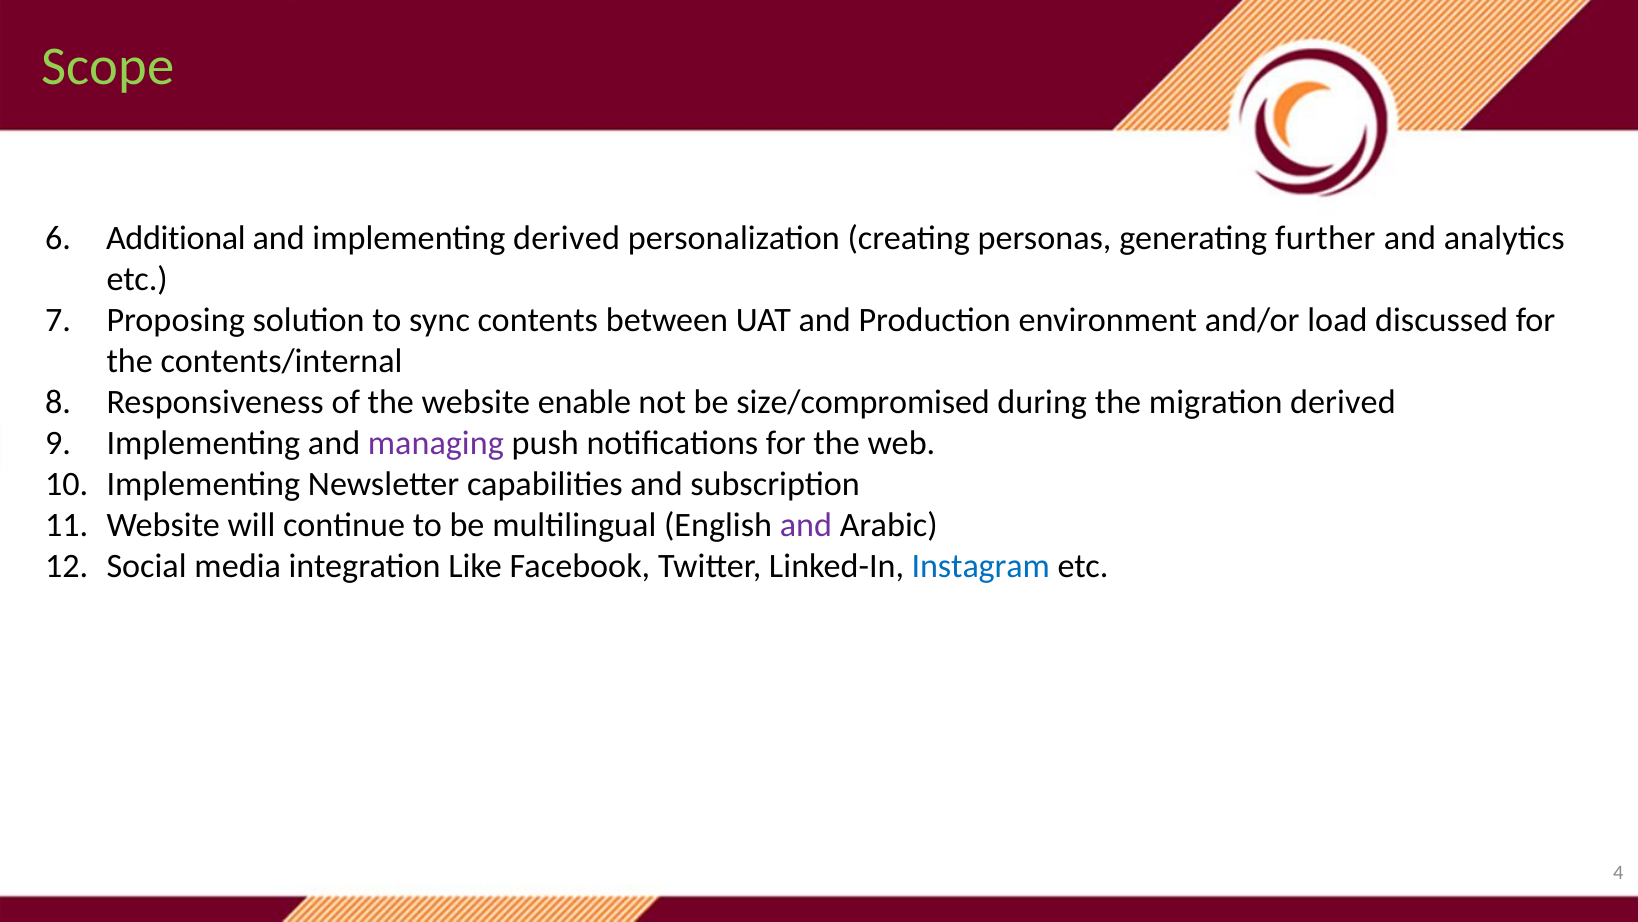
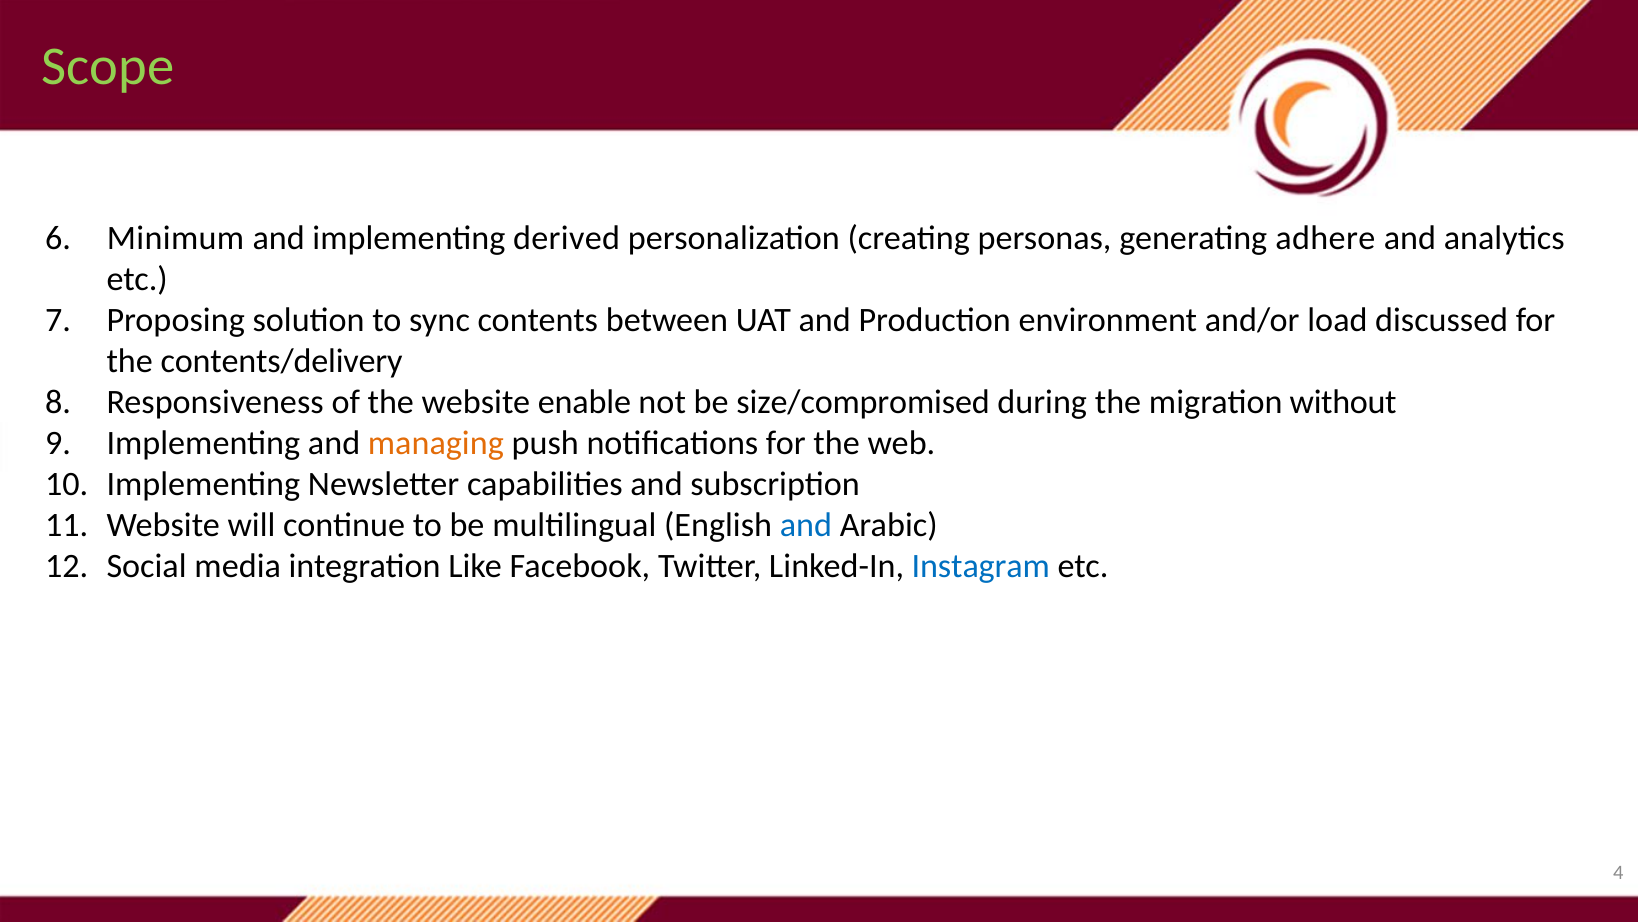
Additional: Additional -> Minimum (176, 238)
further: further -> adhere (1325, 238)
contents/internal: contents/internal -> contents/delivery (282, 361)
migration derived: derived -> without (1343, 402)
managing colour: purple -> orange (436, 443)
and colour: purple -> blue (806, 525)
